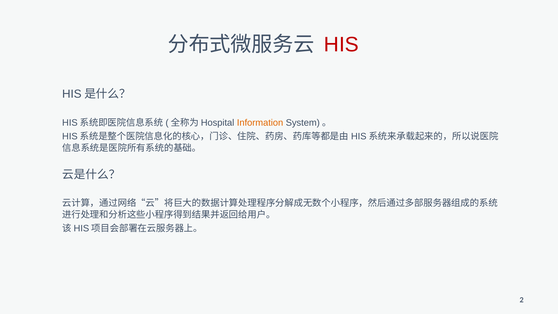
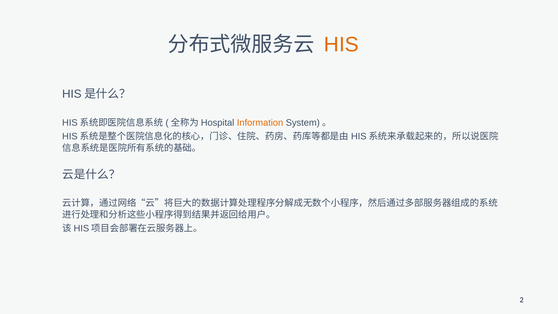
HIS colour: red -> orange (341, 45)
